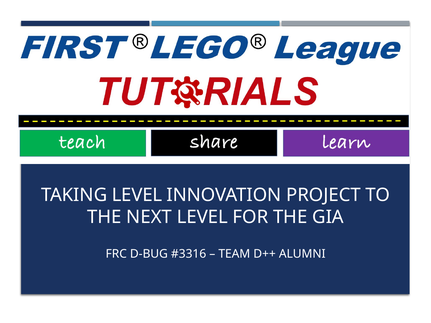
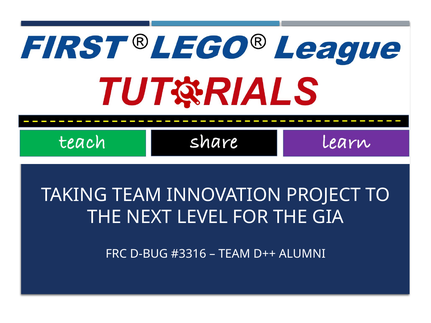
TAKING LEVEL: LEVEL -> TEAM (137, 195)
